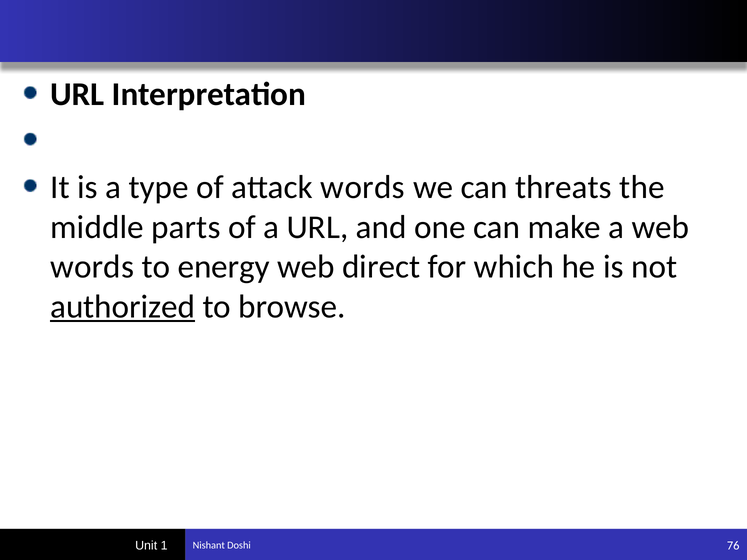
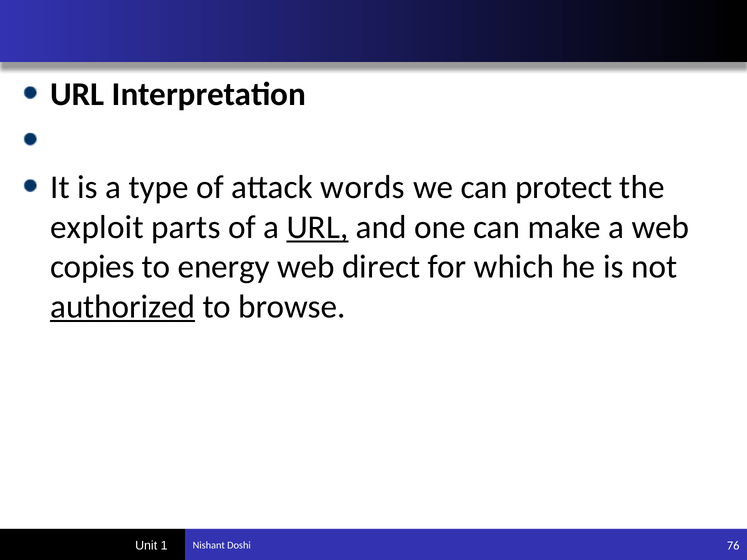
threats: threats -> protect (564, 187)
middle: middle -> exploit (97, 227)
URL underline: none -> present (317, 227)
words: words -> copies (92, 267)
